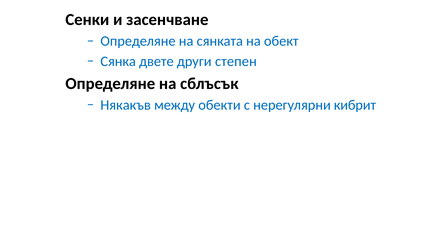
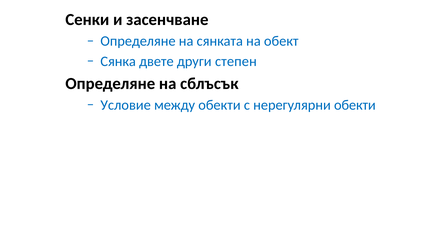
Някакъв: Някакъв -> Условие (126, 105)
нерегулярни кибрит: кибрит -> обекти (355, 105)
